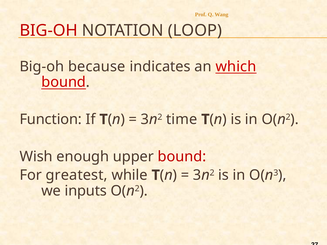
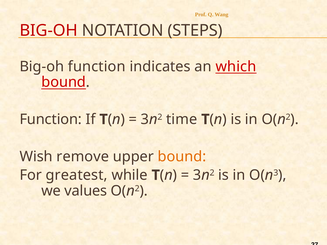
LOOP: LOOP -> STEPS (195, 31)
Big-oh because: because -> function (97, 67)
enough: enough -> remove (83, 157)
bound colour: red -> orange (182, 157)
inputs: inputs -> values (86, 191)
